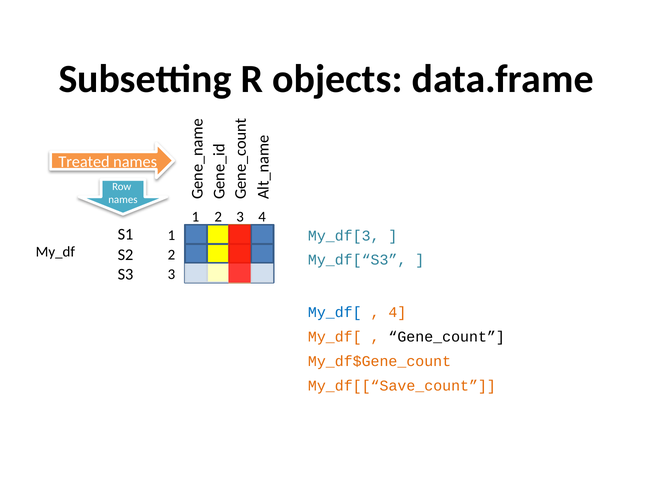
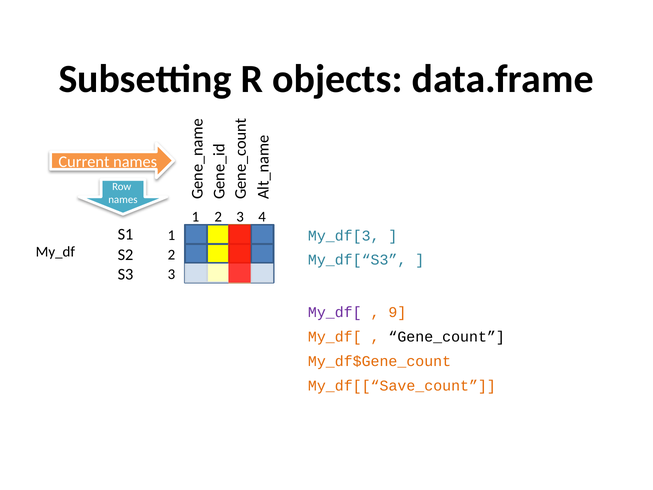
Treated: Treated -> Current (84, 162)
My_df[ colour: blue -> purple (335, 312)
4: 4 -> 9 (397, 312)
